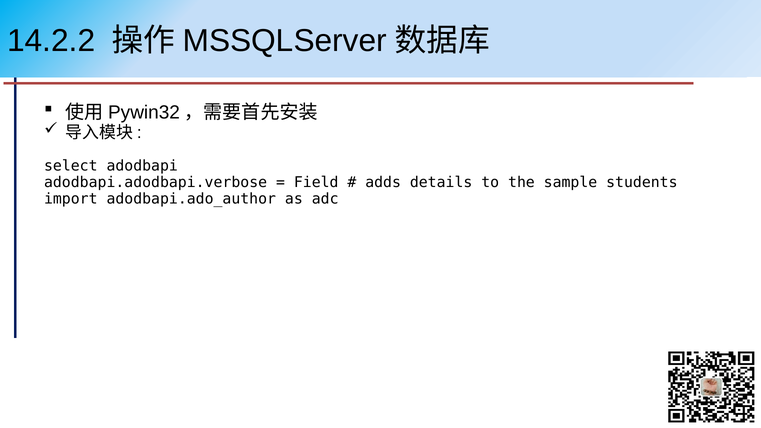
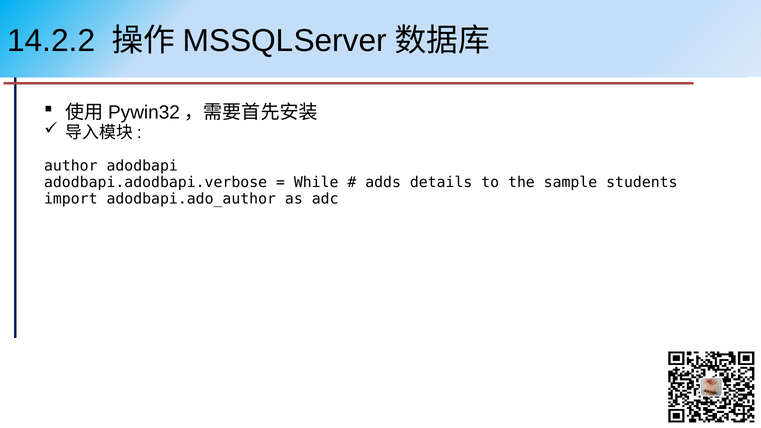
select: select -> author (71, 166)
Field: Field -> While (316, 182)
